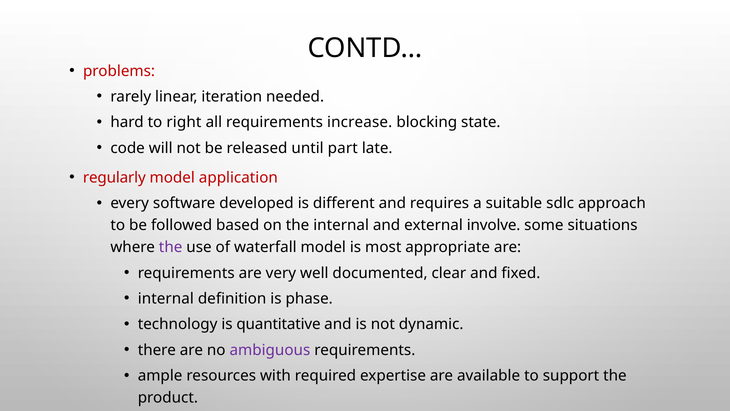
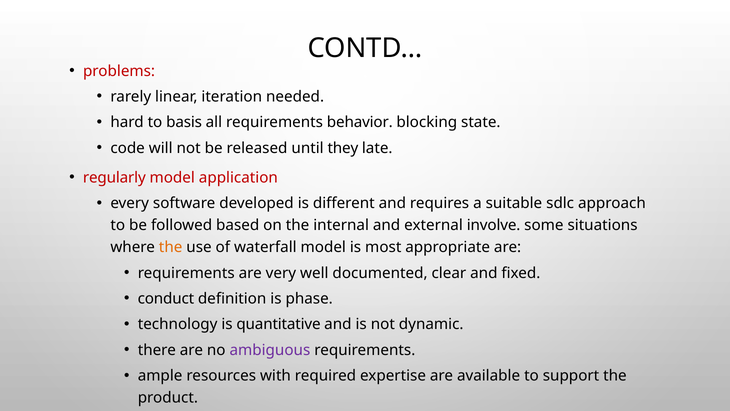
right: right -> basis (184, 122)
increase: increase -> behavior (360, 122)
part: part -> they (343, 148)
the colour: purple -> orange (171, 247)
internal: internal -> conduct (166, 298)
